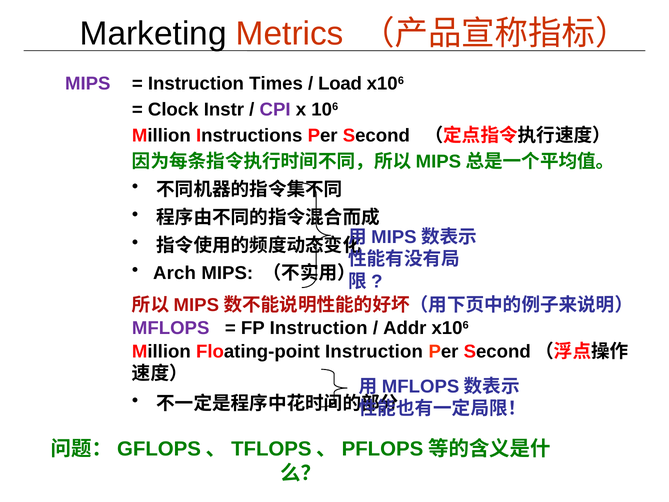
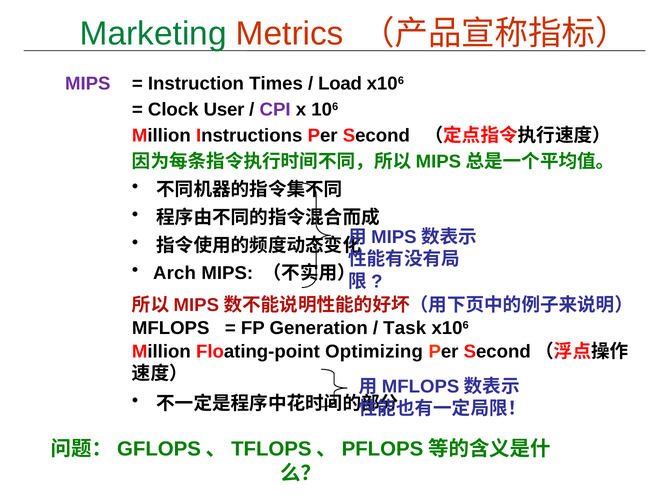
Marketing colour: black -> green (153, 34)
Instr: Instr -> User (224, 110)
MFLOPS colour: purple -> black (171, 328)
FP Instruction: Instruction -> Generation (319, 328)
Addr: Addr -> Task (405, 328)
Floating-point Instruction: Instruction -> Optimizing (374, 351)
